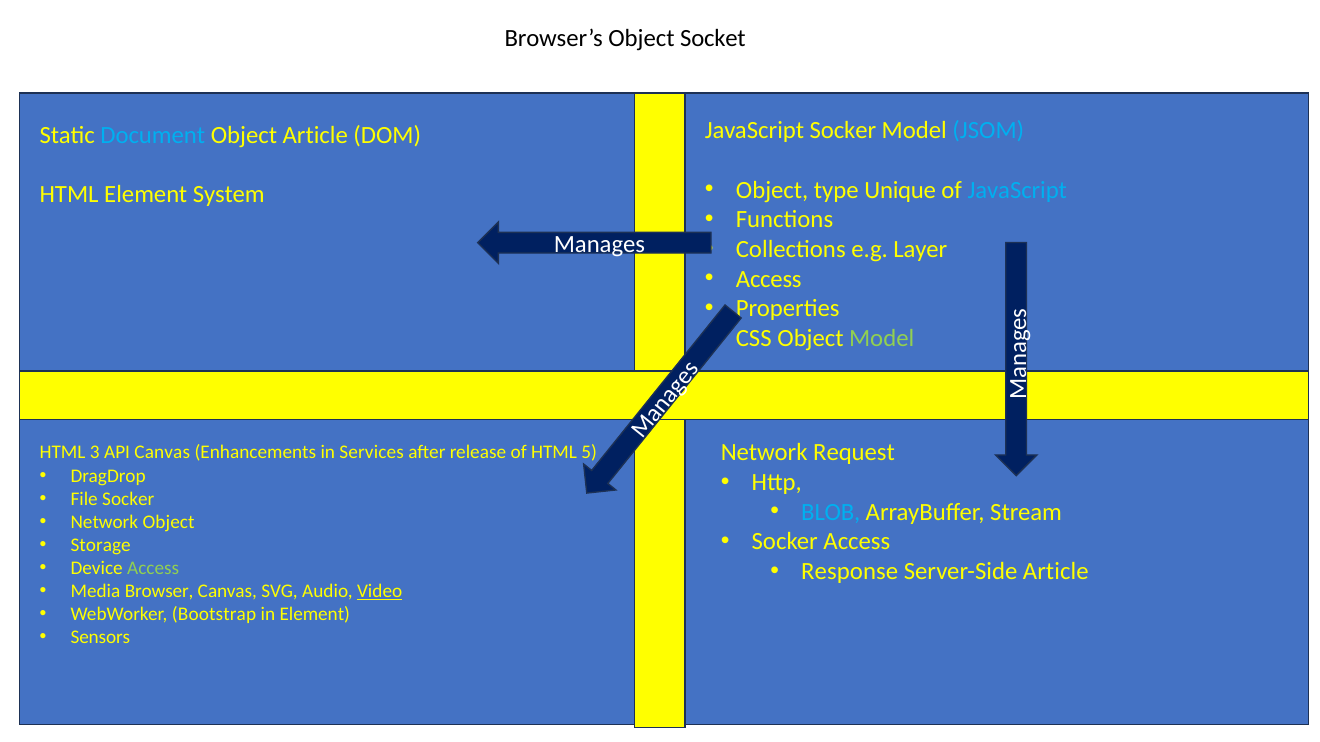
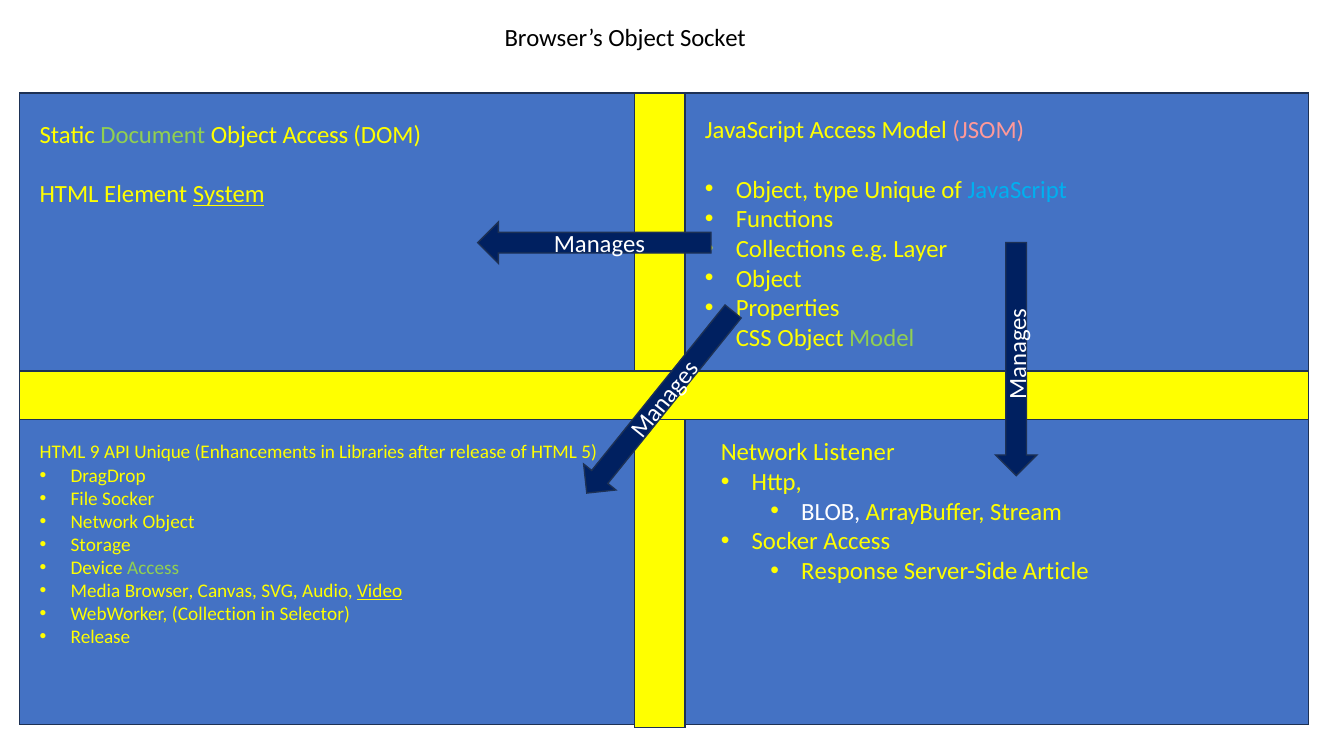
JavaScript Socker: Socker -> Access (843, 131)
JSOM colour: light blue -> pink (988, 131)
Document colour: light blue -> light green (153, 135)
Object Article: Article -> Access (315, 135)
System underline: none -> present (229, 195)
Access: Access -> Object (769, 279)
Request: Request -> Listener (854, 453)
3: 3 -> 9 (95, 453)
API Canvas: Canvas -> Unique (162, 453)
Services: Services -> Libraries (372, 453)
BLOB colour: light blue -> white (831, 512)
Bootstrap: Bootstrap -> Collection (214, 615)
in Element: Element -> Selector (315, 615)
Sensors: Sensors -> Release (100, 638)
